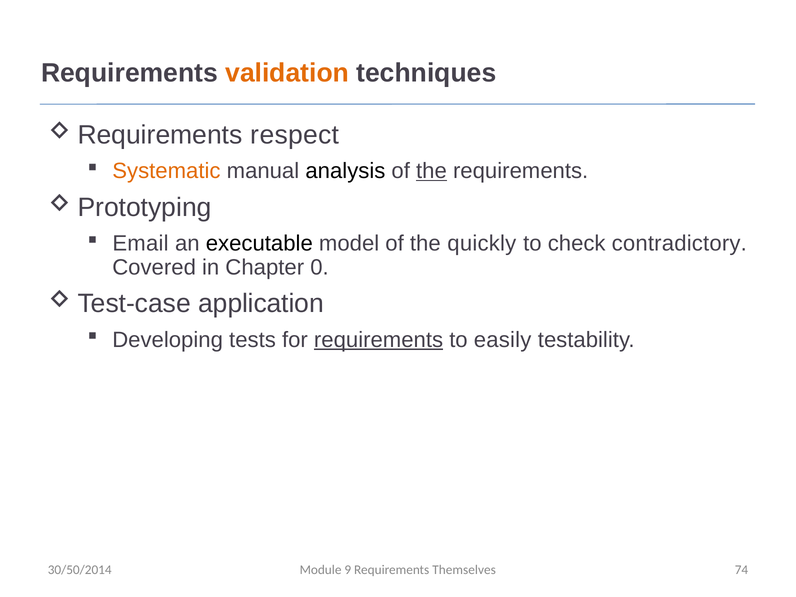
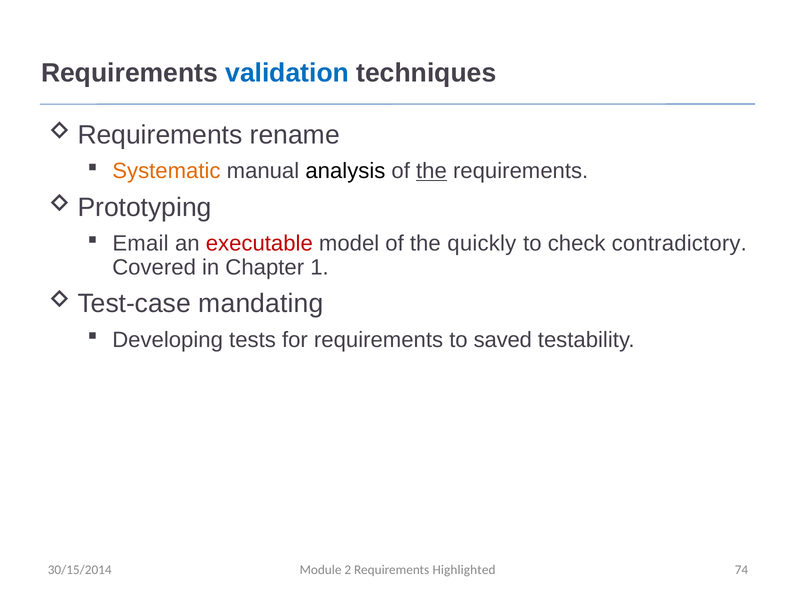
validation colour: orange -> blue (287, 73)
respect: respect -> rename (295, 135)
executable colour: black -> red (259, 244)
0: 0 -> 1 (320, 267)
application: application -> mandating (261, 304)
requirements underline: present -> none (379, 340)
easily: easily -> saved (503, 340)
30/50/2014: 30/50/2014 -> 30/15/2014 (80, 570)
9: 9 -> 2 (348, 570)
Themselves: Themselves -> Highlighted (464, 570)
